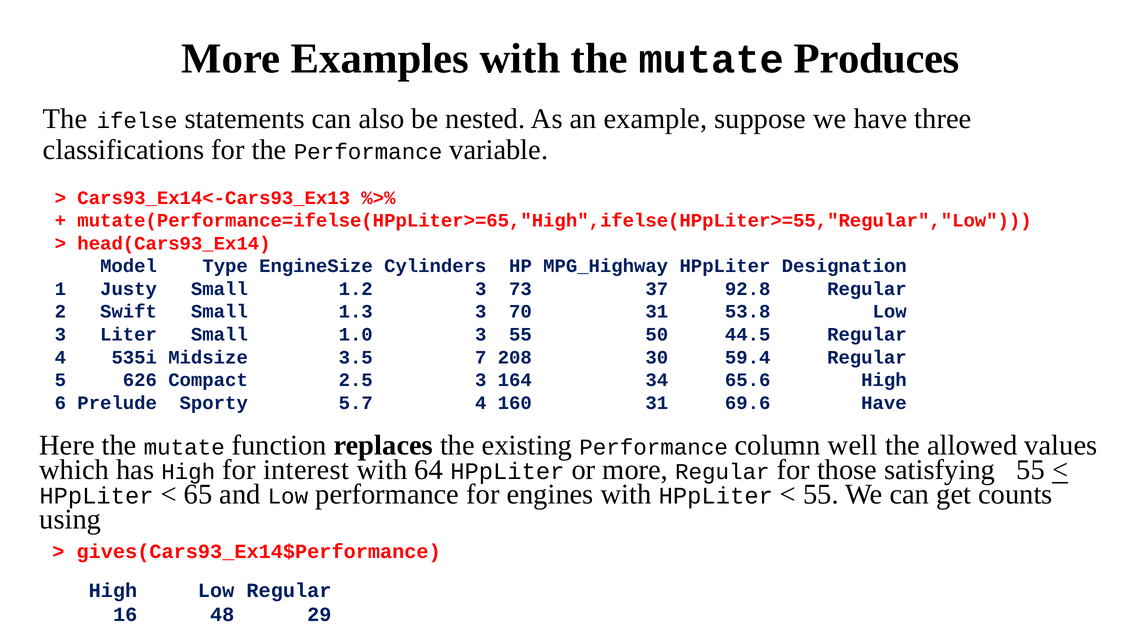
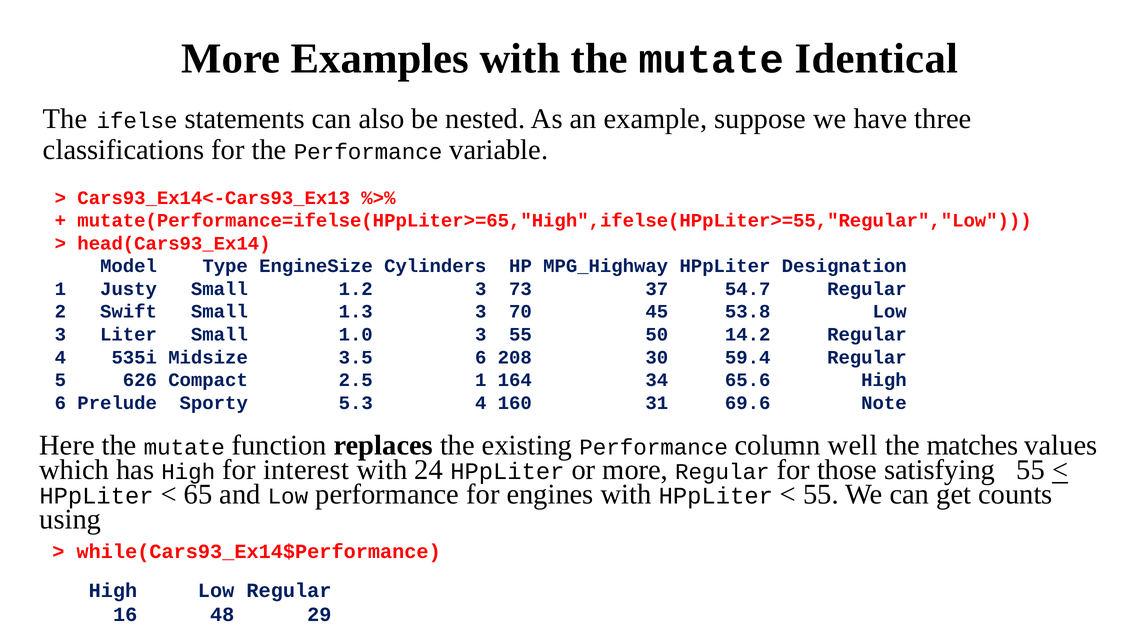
Produces: Produces -> Identical (876, 59)
92.8: 92.8 -> 54.7 (748, 289)
70 31: 31 -> 45 (657, 312)
44.5: 44.5 -> 14.2 (748, 335)
3.5 7: 7 -> 6 (481, 357)
2.5 3: 3 -> 1 (481, 380)
5.7: 5.7 -> 5.3 (356, 403)
69.6 Have: Have -> Note (884, 403)
allowed: allowed -> matches (972, 445)
64: 64 -> 24 (429, 470)
gives(Cars93_Ex14$Performance: gives(Cars93_Ex14$Performance -> while(Cars93_Ex14$Performance (259, 552)
